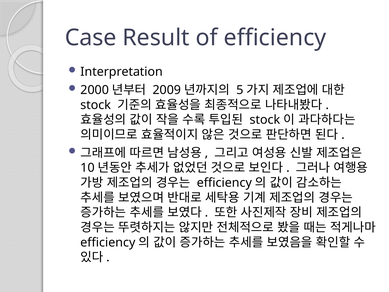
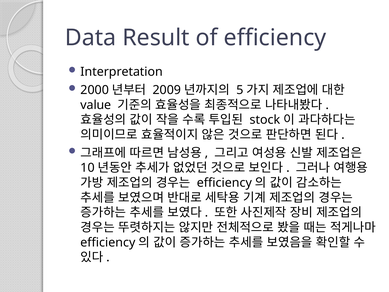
Case: Case -> Data (91, 38)
stock: stock -> value (96, 105)
